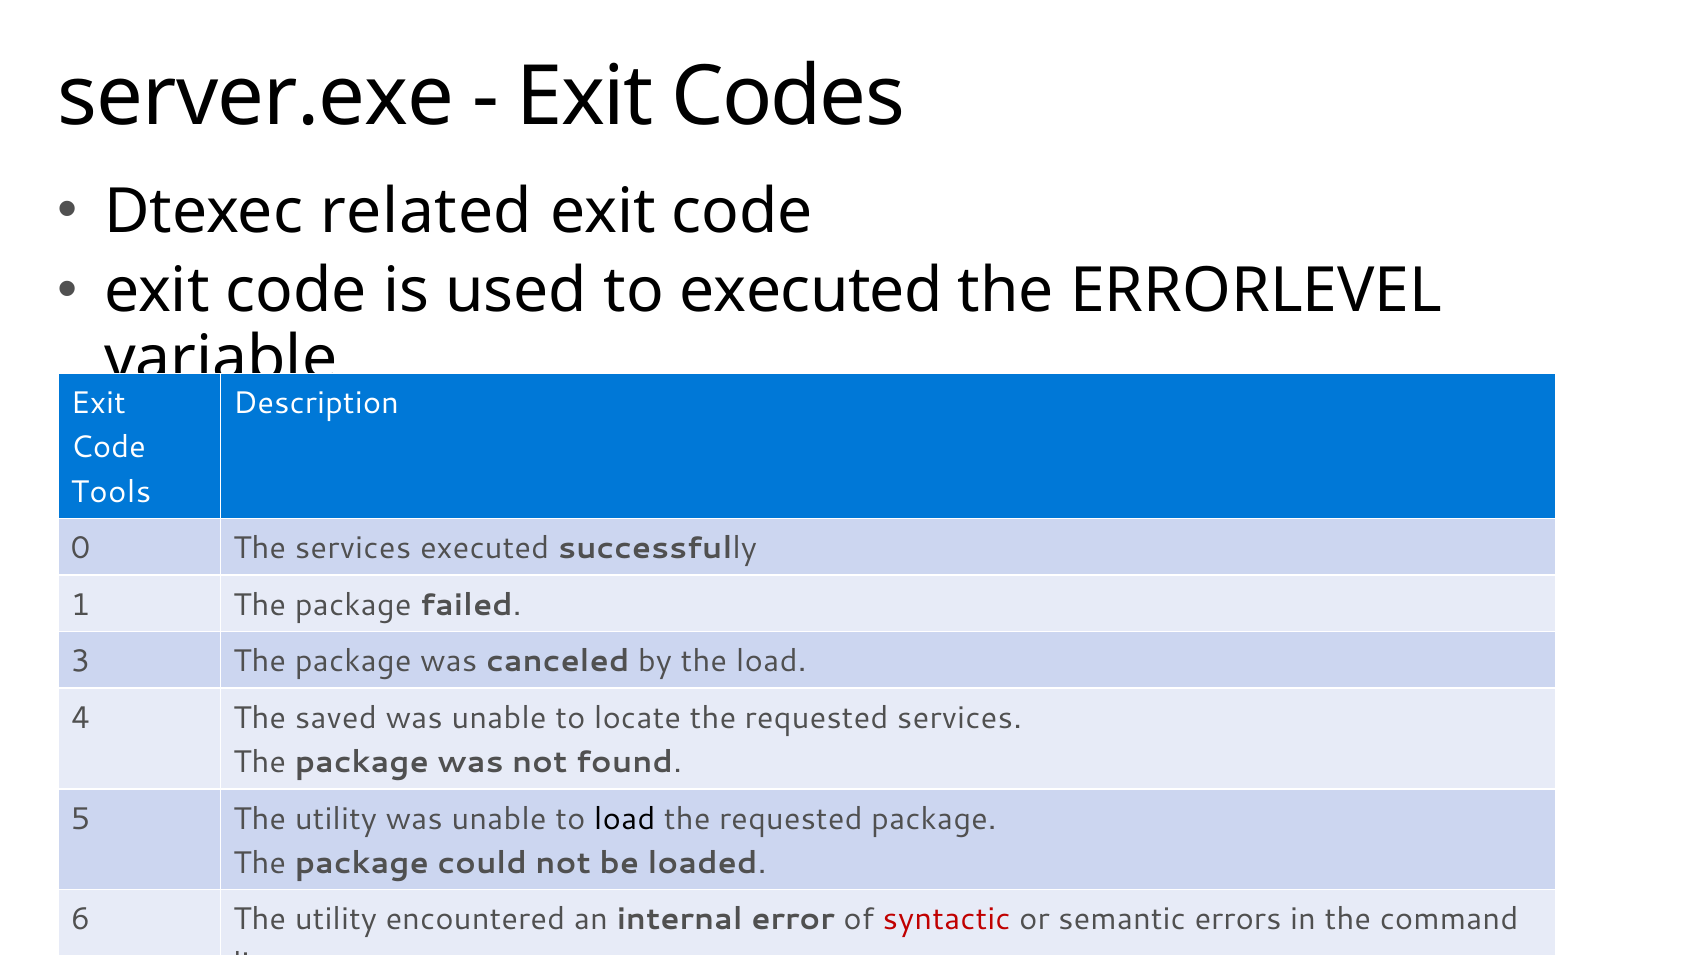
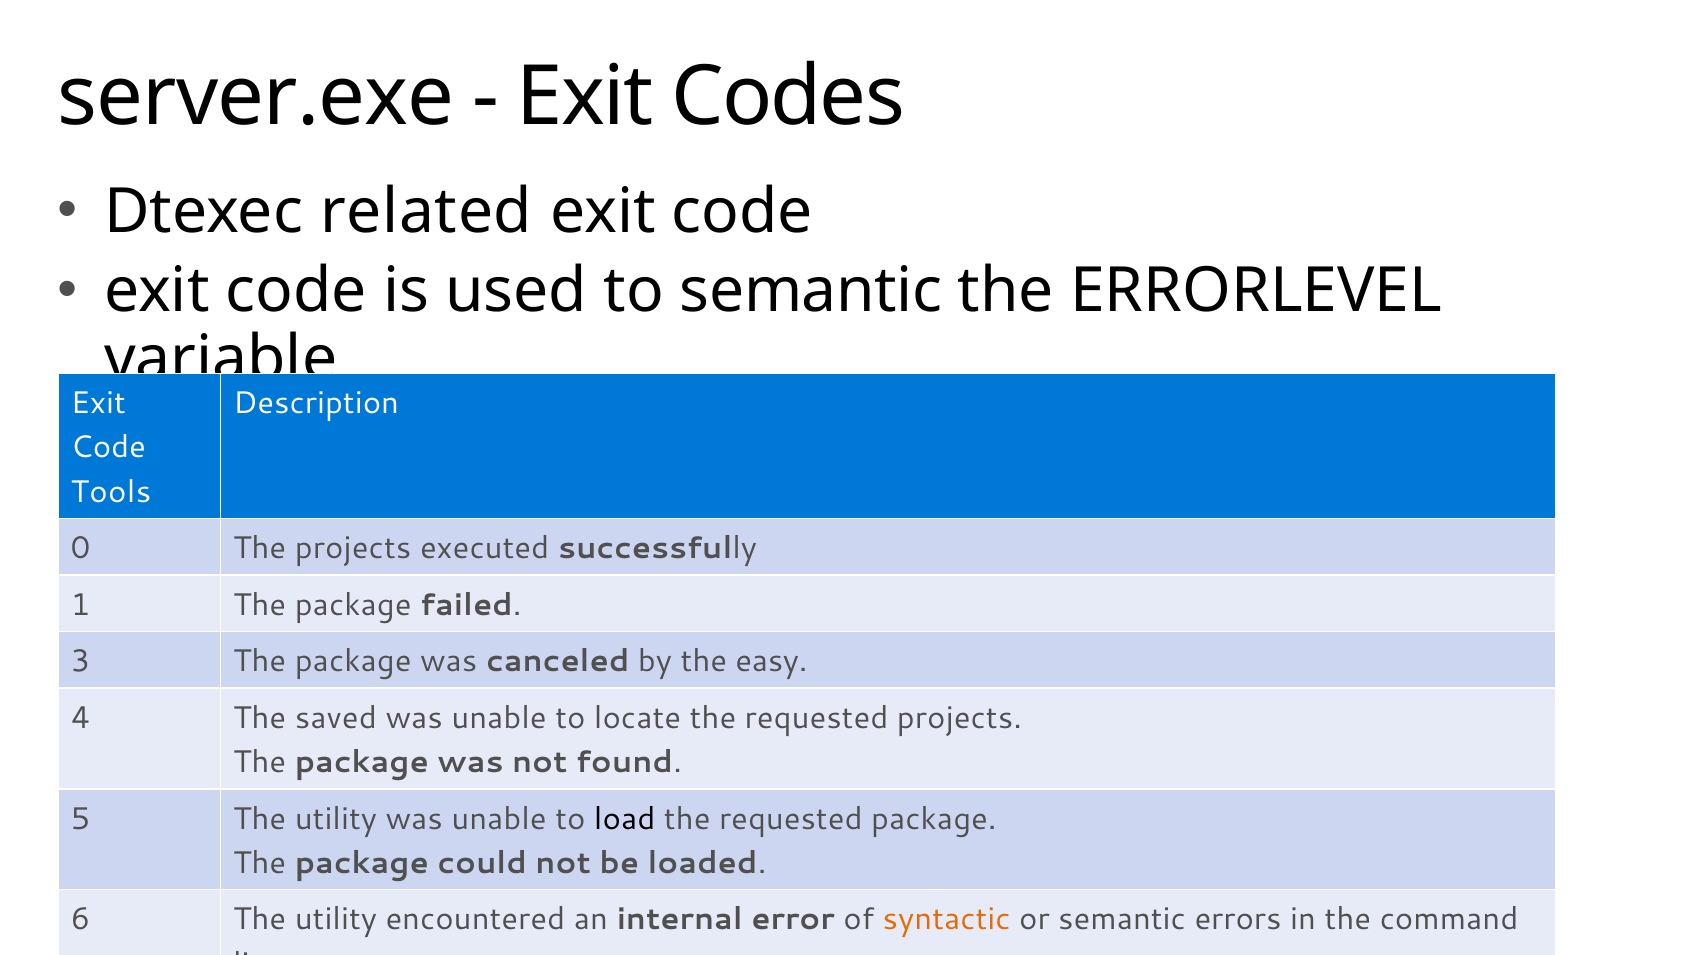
to executed: executed -> semantic (811, 291)
The services: services -> projects (353, 548)
the load: load -> easy (771, 661)
requested services: services -> projects (960, 718)
syntactic colour: red -> orange (947, 919)
